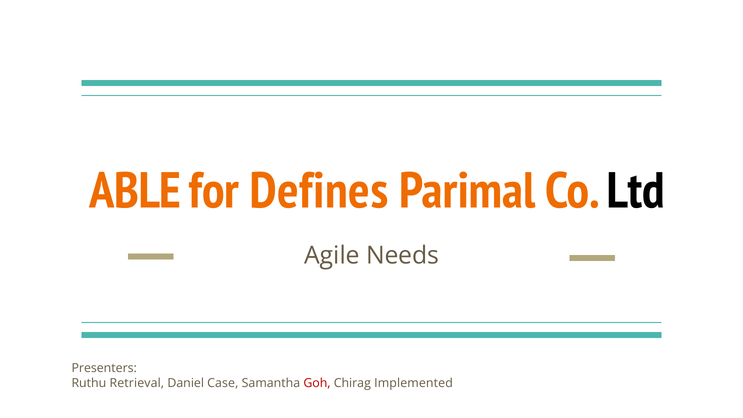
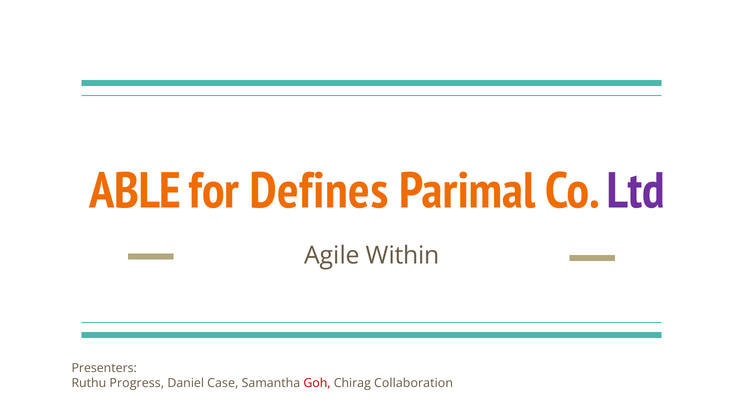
Ltd colour: black -> purple (636, 191)
Needs: Needs -> Within (403, 256)
Retrieval: Retrieval -> Progress (137, 383)
Implemented: Implemented -> Collaboration (414, 383)
